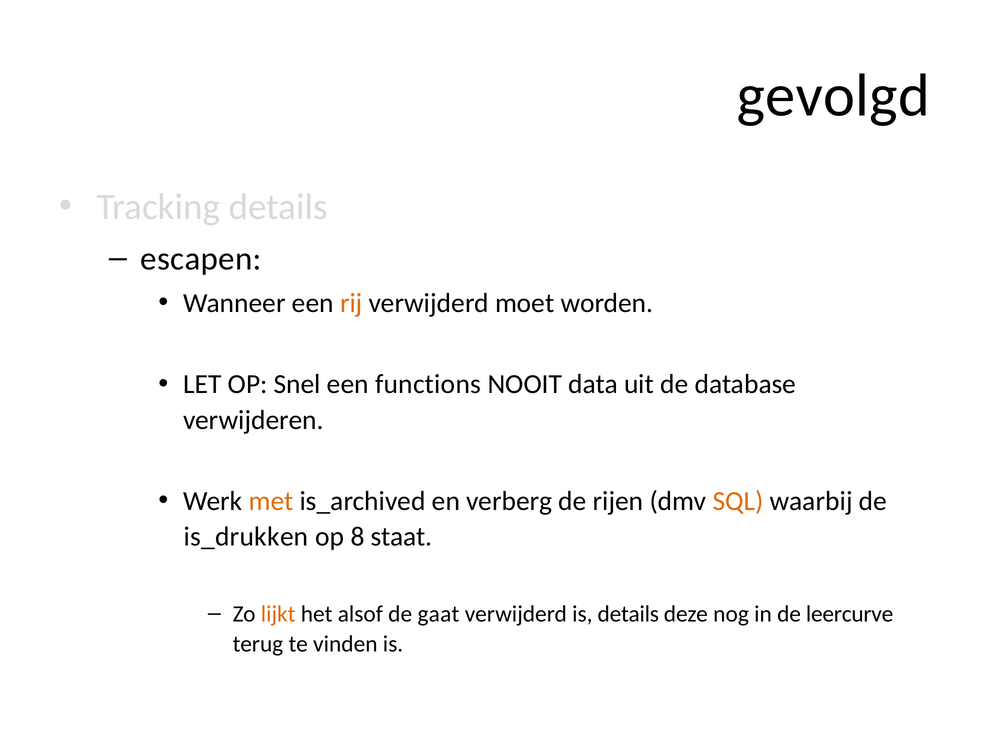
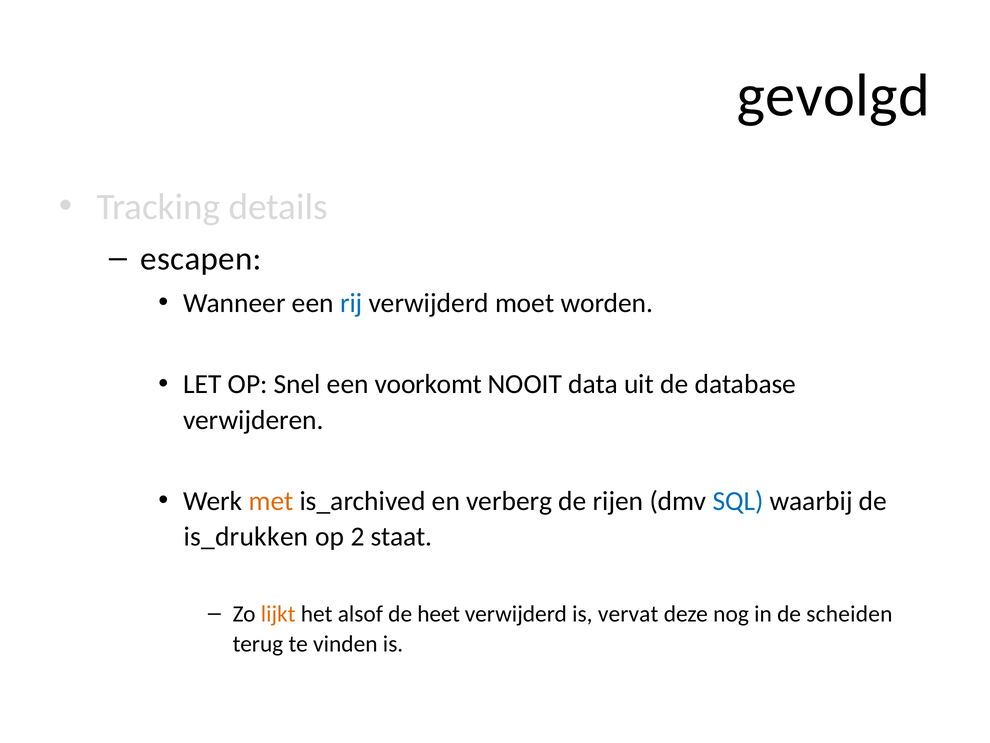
rij colour: orange -> blue (351, 303)
functions: functions -> voorkomt (428, 384)
SQL colour: orange -> blue (738, 501)
8: 8 -> 2 (358, 537)
gaat: gaat -> heet (439, 614)
is details: details -> vervat (628, 614)
leercurve: leercurve -> scheiden (849, 614)
